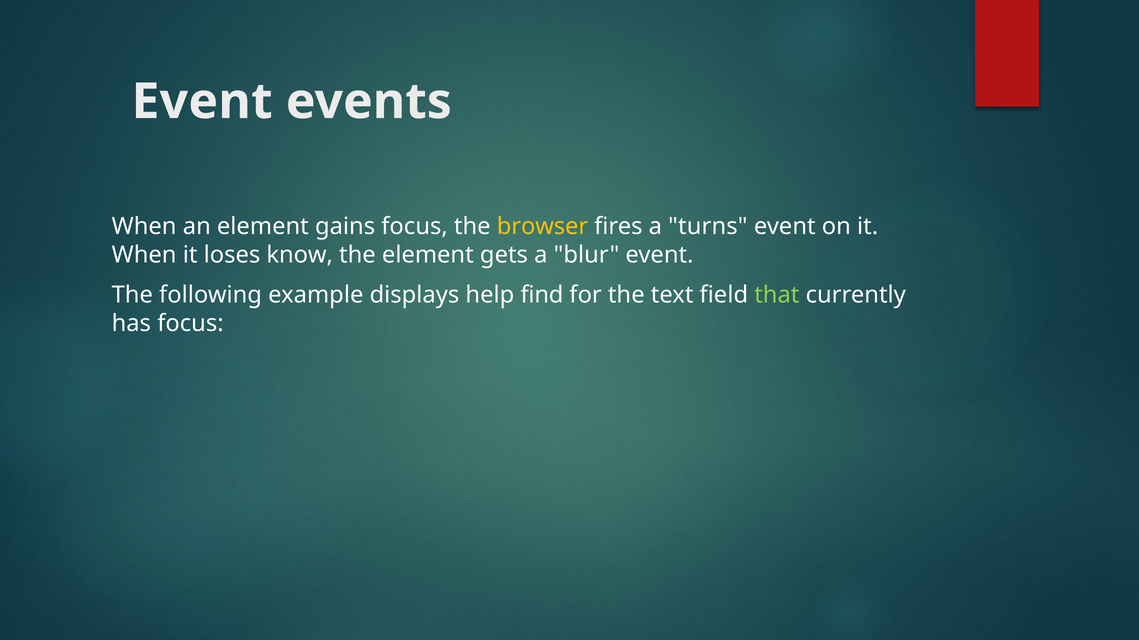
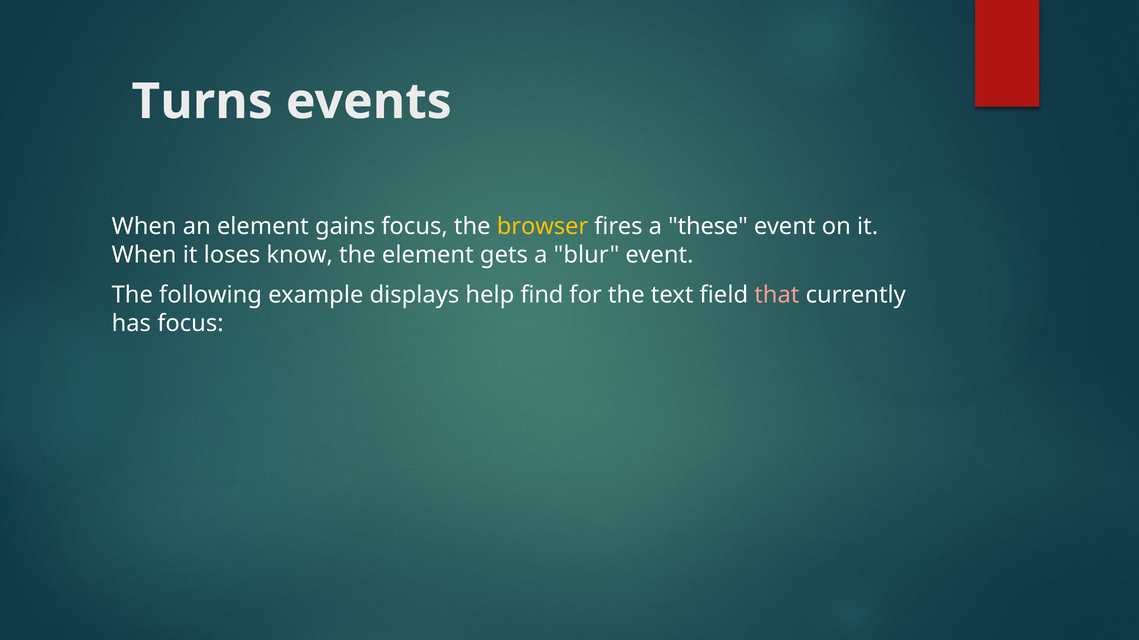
Event: Event -> Turns (202, 102)
turns: turns -> these (708, 227)
that colour: light green -> pink (777, 295)
